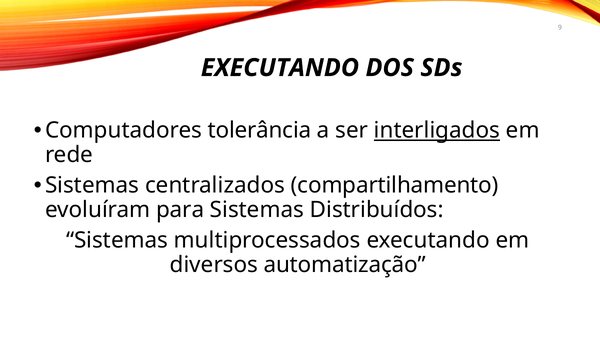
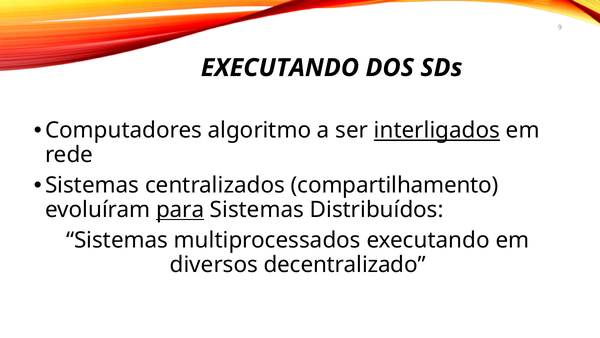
tolerância: tolerância -> algoritmo (260, 130)
para underline: none -> present (180, 210)
automatização: automatização -> decentralizado (345, 264)
